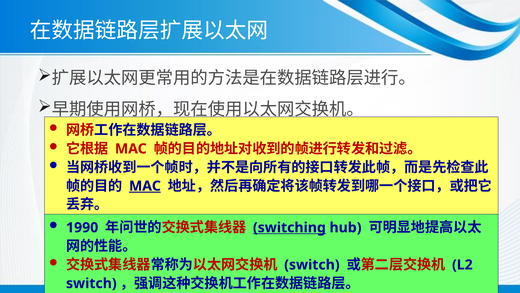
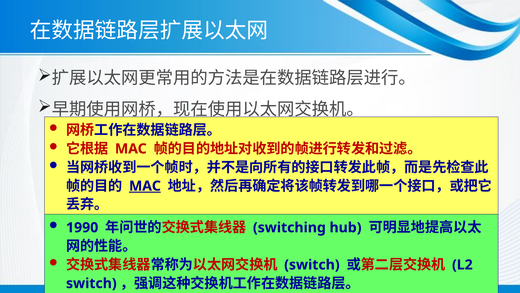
switching underline: present -> none (289, 227)
